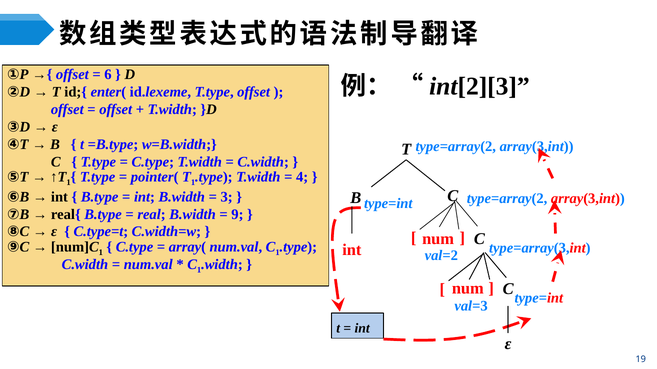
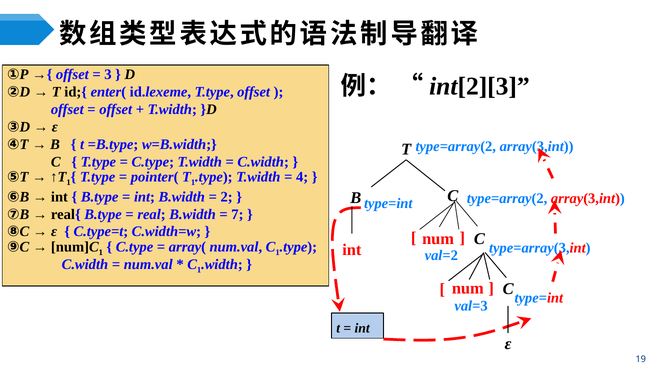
6: 6 -> 3 (108, 74)
3: 3 -> 2 (227, 197)
9: 9 -> 7 (237, 215)
